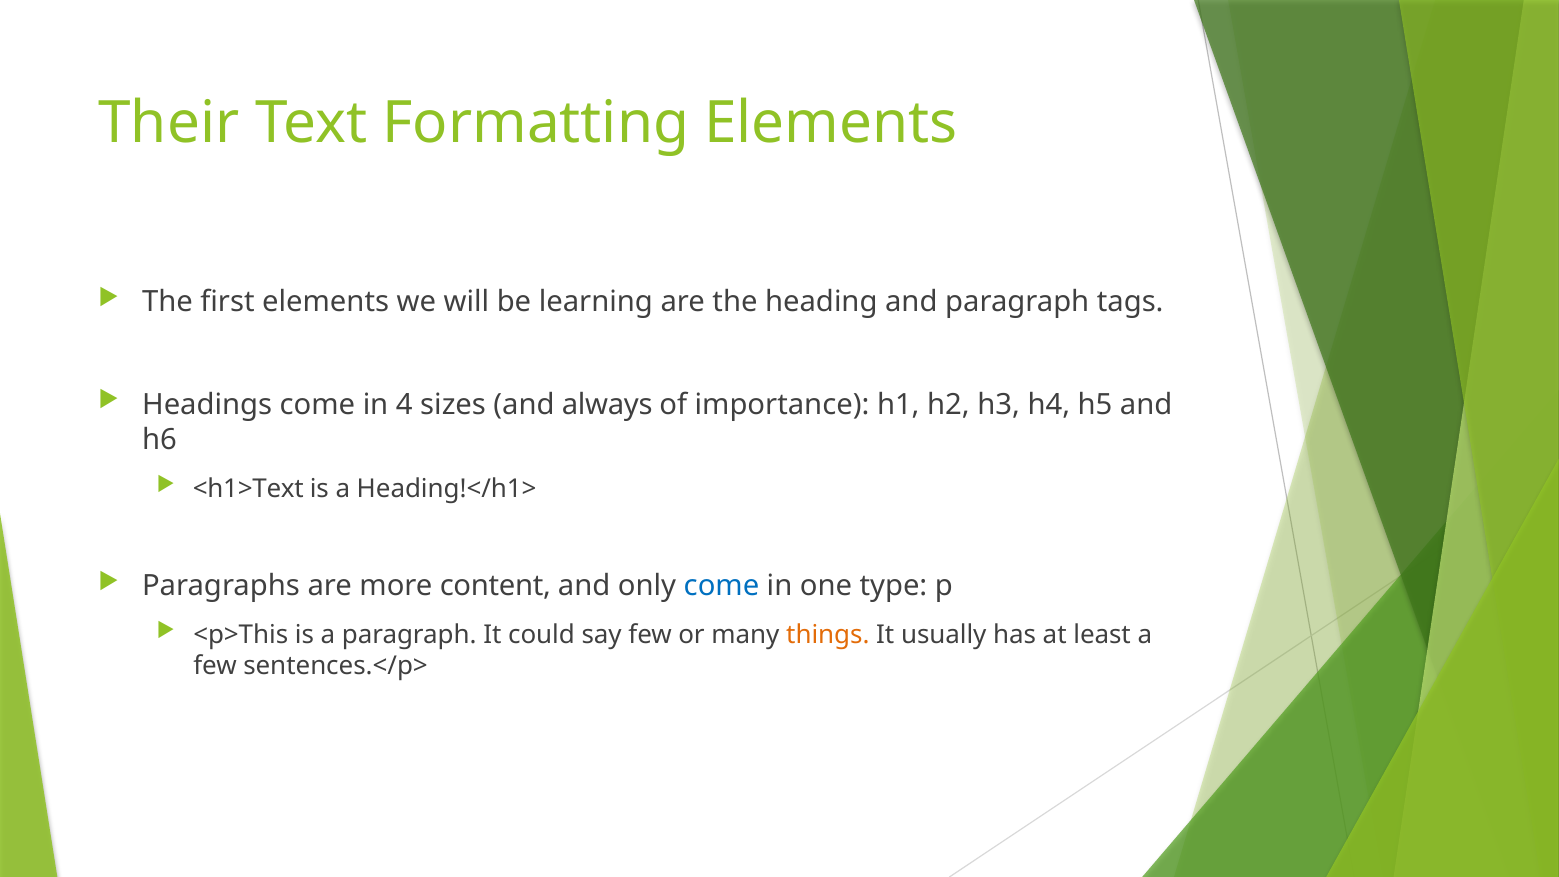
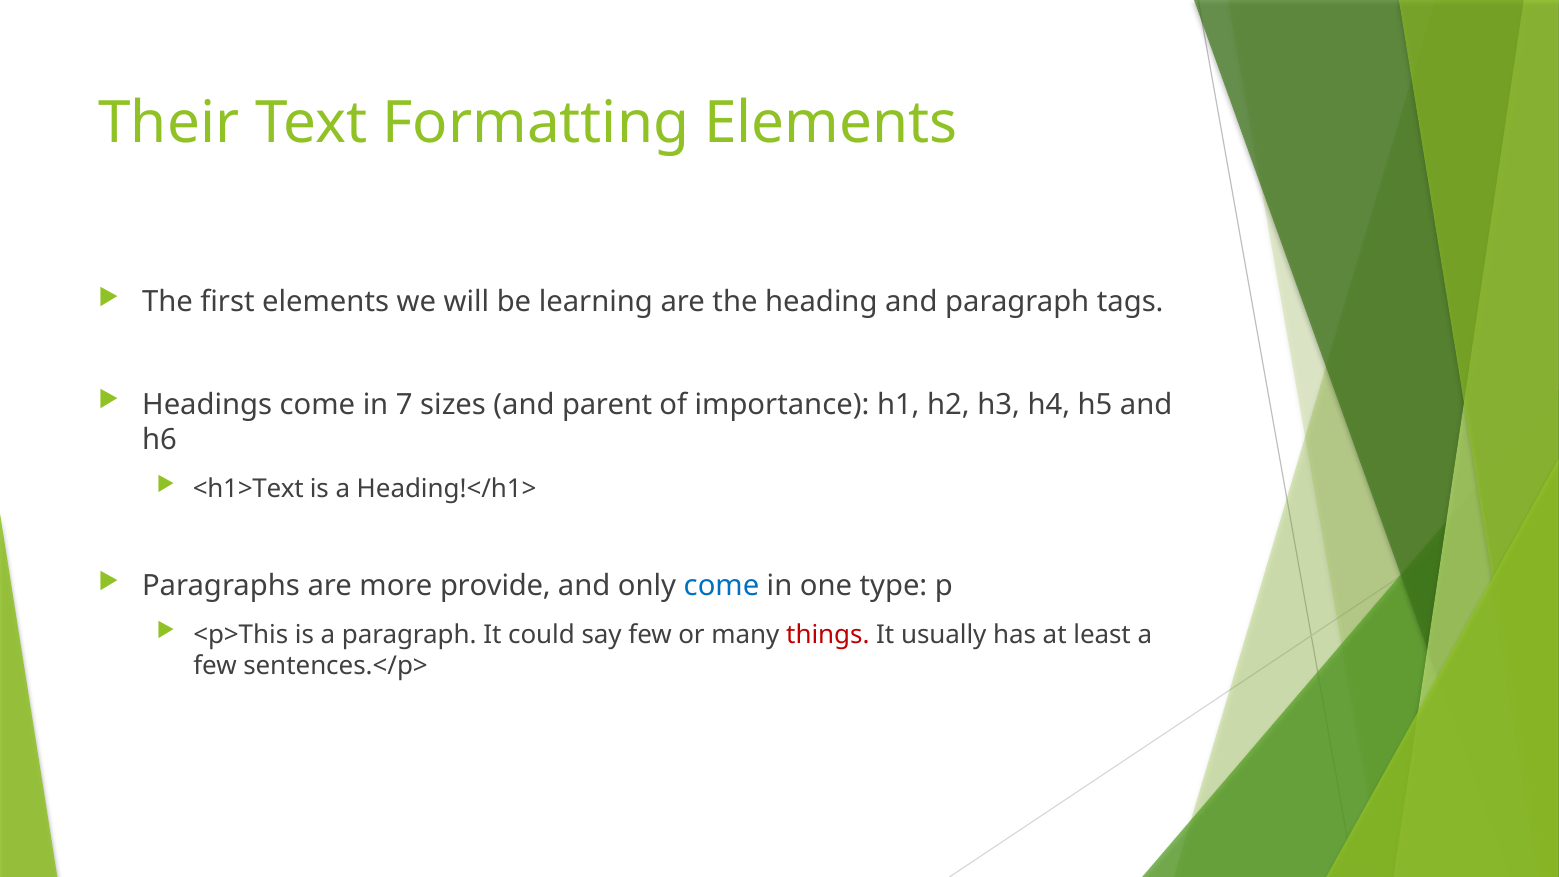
4: 4 -> 7 (404, 404)
always: always -> parent (607, 404)
content: content -> provide (495, 586)
things colour: orange -> red (828, 635)
